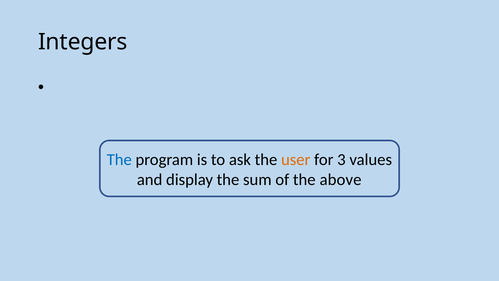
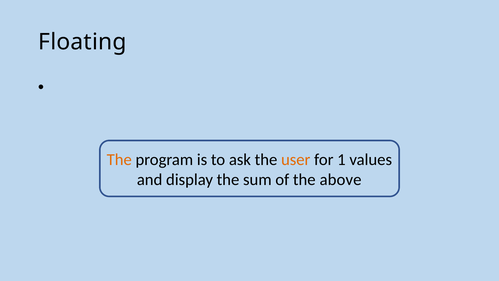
Integers: Integers -> Floating (82, 42)
The colour: blue -> orange (119, 159)
3: 3 -> 1 (341, 159)
